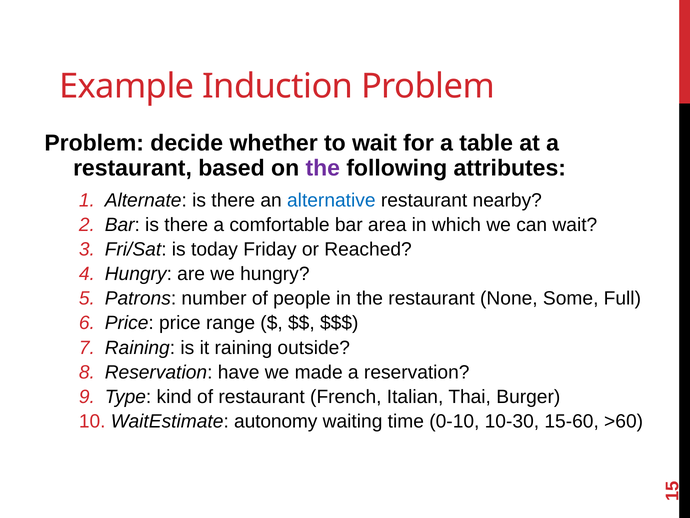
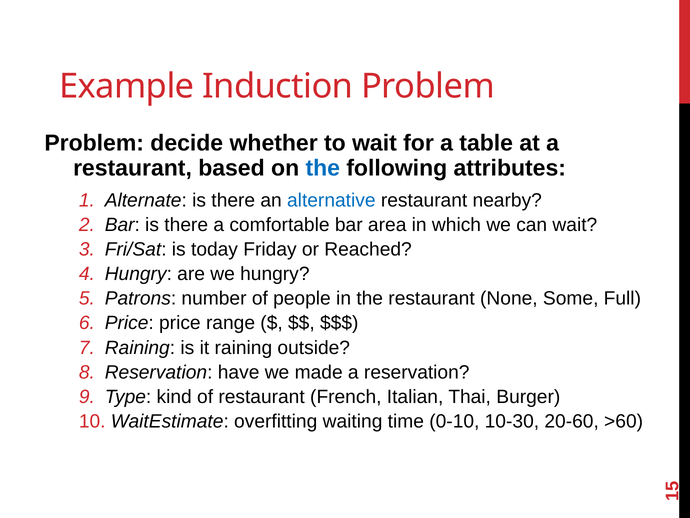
the colour: purple -> blue (323, 168)
autonomy: autonomy -> overfitting (276, 421)
15-60: 15-60 -> 20-60 (572, 421)
